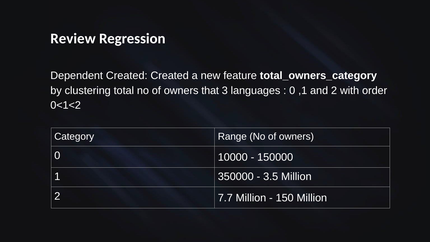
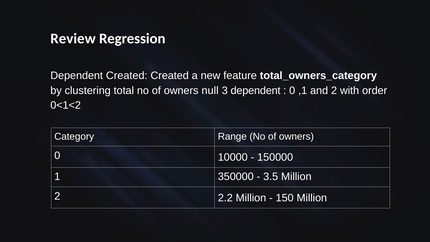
that: that -> null (210, 91)
3 languages: languages -> dependent (256, 91)
7.7: 7.7 -> 2.2 (225, 198)
